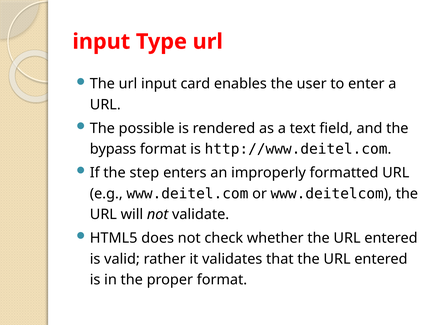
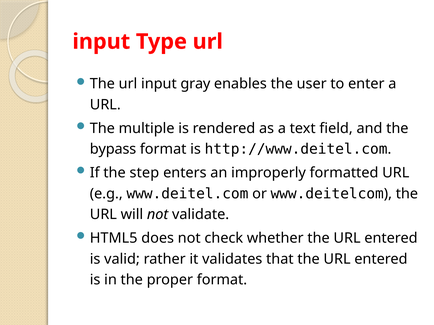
card: card -> gray (195, 84)
possible: possible -> multiple (147, 129)
